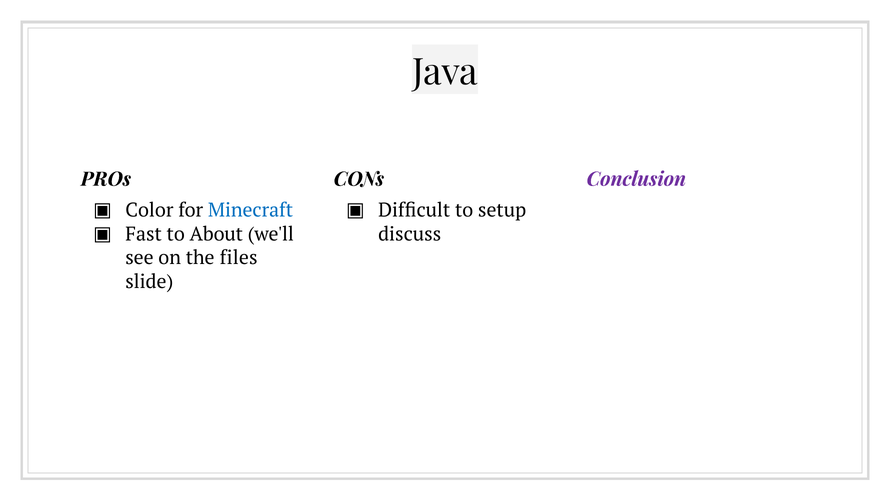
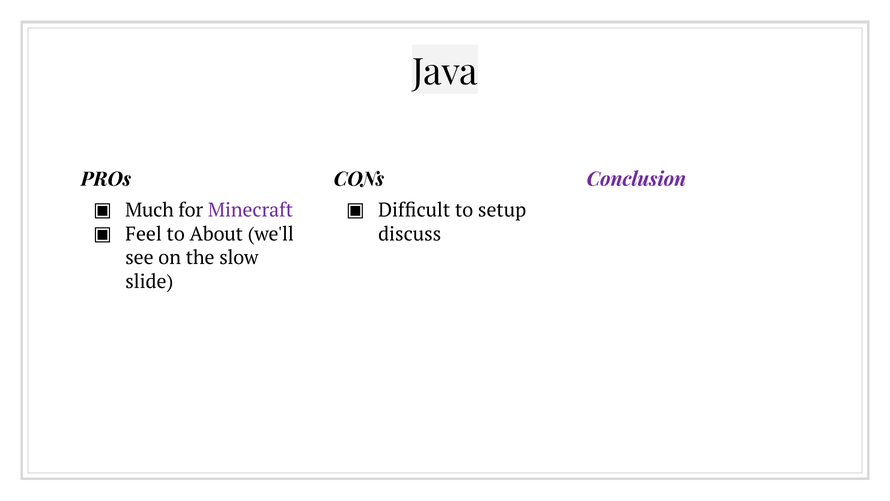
Color: Color -> Much (150, 210)
Minecraft colour: blue -> purple (251, 210)
Fast: Fast -> Feel (144, 234)
files: files -> slow (239, 258)
